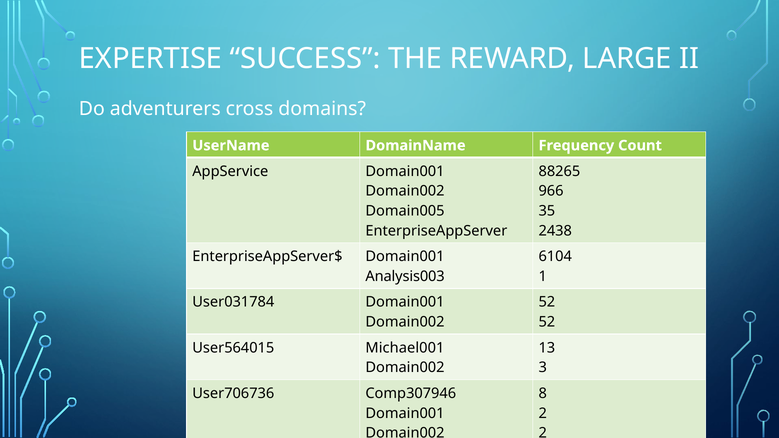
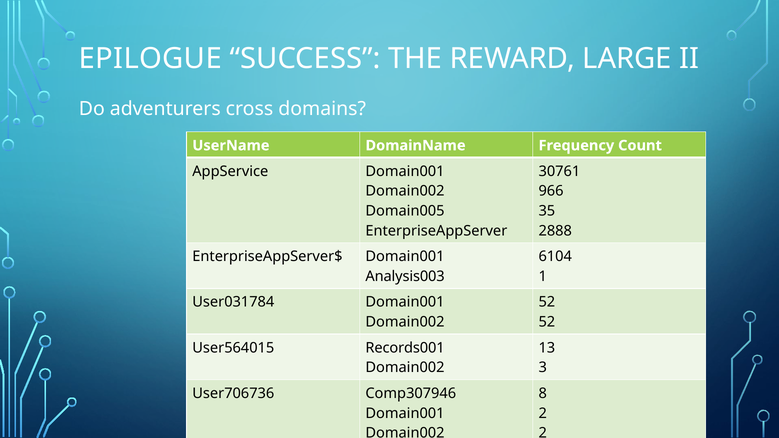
EXPERTISE: EXPERTISE -> EPILOGUE (150, 59)
88265: 88265 -> 30761 (559, 171)
2438: 2438 -> 2888 (555, 231)
Michael001: Michael001 -> Records001 (405, 348)
